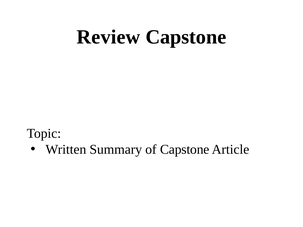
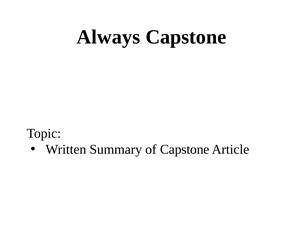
Review: Review -> Always (108, 37)
